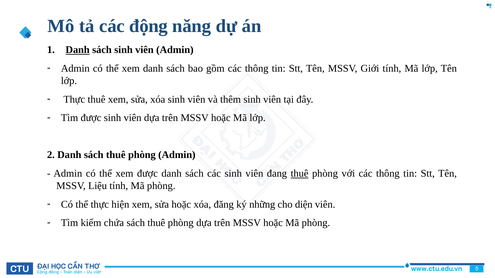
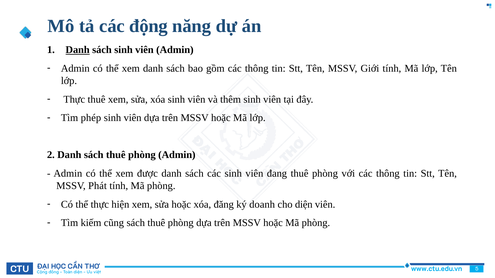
Tìm được: được -> phép (91, 118)
thuê underline: present -> none (300, 174)
Liệu: Liệu -> Phát (97, 186)
những: những -> doanh (262, 205)
chứa: chứa -> cũng (114, 223)
